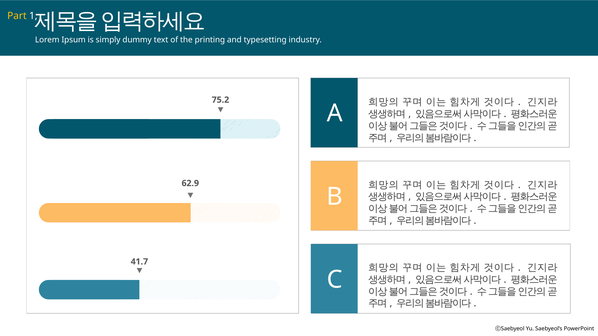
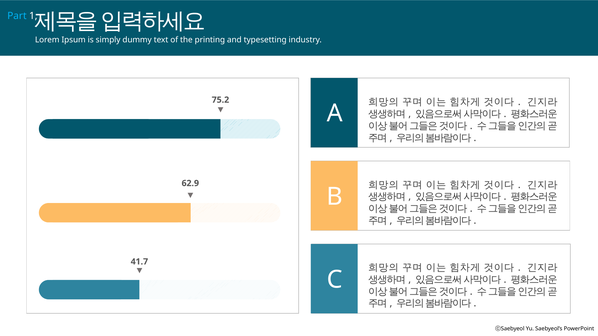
Part colour: yellow -> light blue (17, 16)
